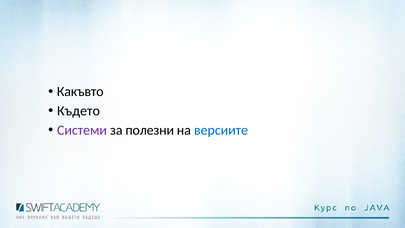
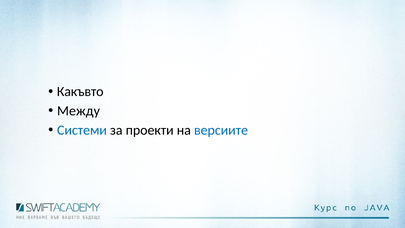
Където: Където -> Между (79, 111)
Системи colour: purple -> blue (82, 130)
полезни: полезни -> проекти (150, 130)
